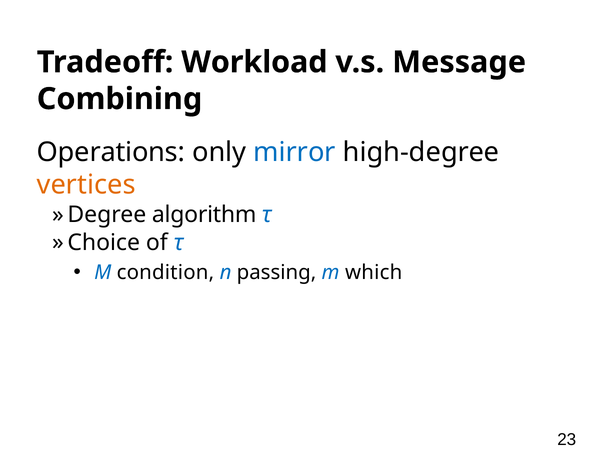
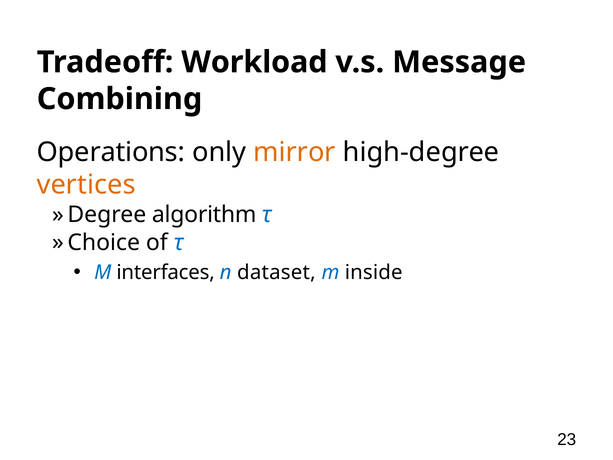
mirror colour: blue -> orange (295, 152)
condition: condition -> interfaces (166, 272)
passing: passing -> dataset (276, 272)
which: which -> inside (374, 272)
